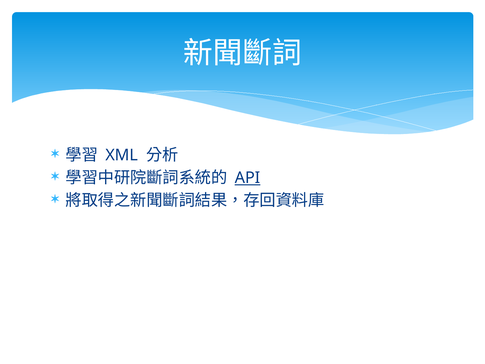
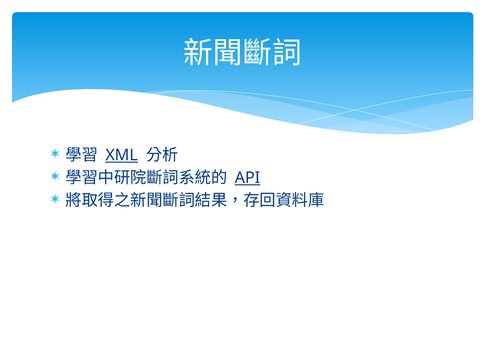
XML underline: none -> present (122, 155)
